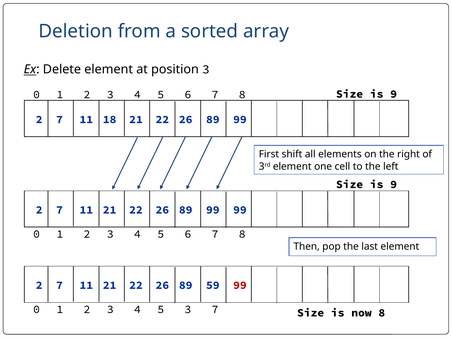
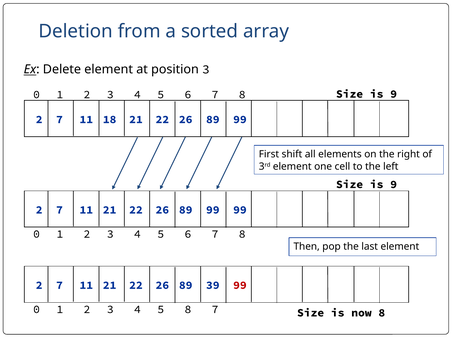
59: 59 -> 39 (213, 285)
5 3: 3 -> 8 (188, 309)
